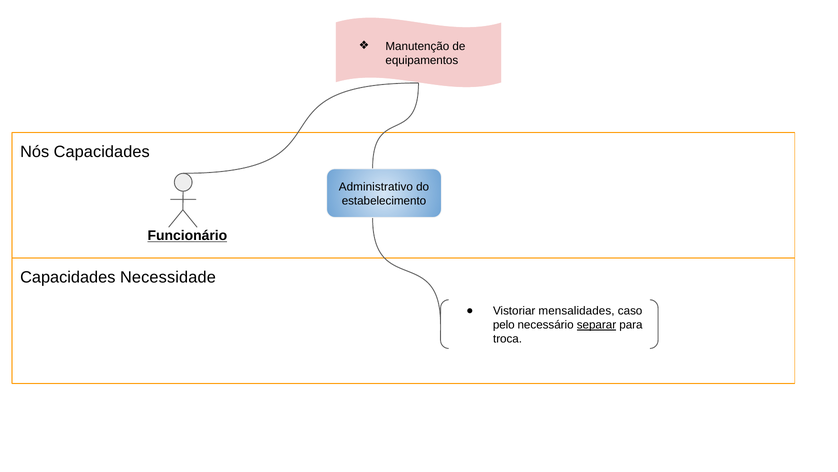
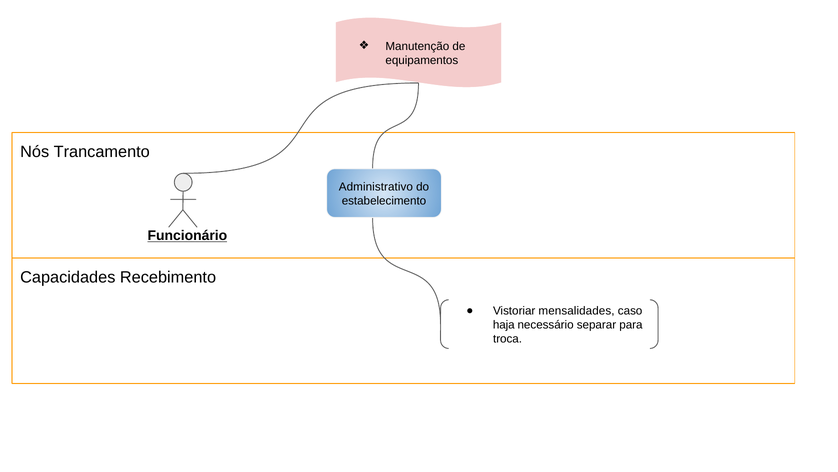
Nós Capacidades: Capacidades -> Trancamento (102, 152)
Necessidade: Necessidade -> Recebimento (168, 277)
pelo: pelo -> haja (504, 324)
separar underline: present -> none (596, 324)
